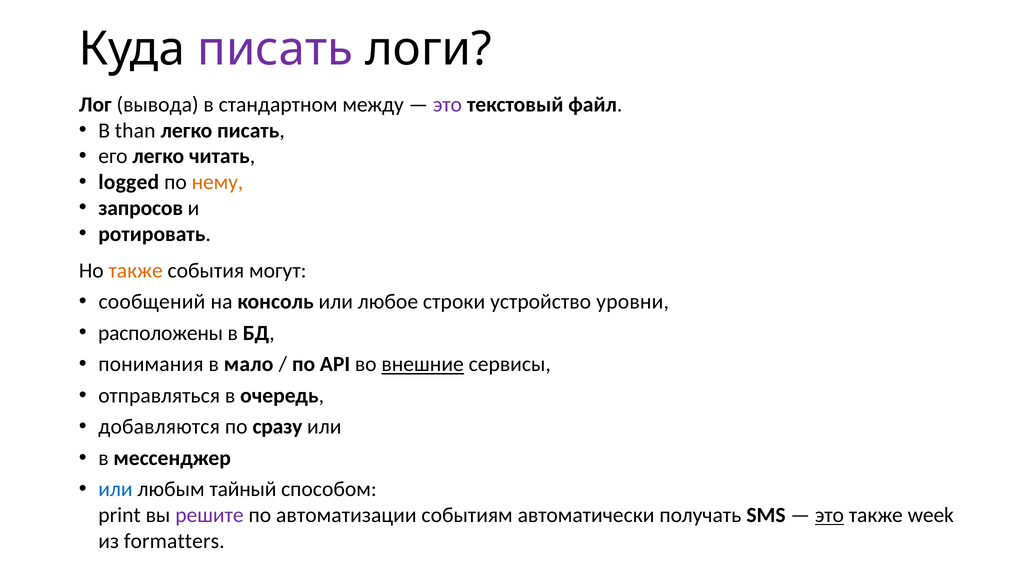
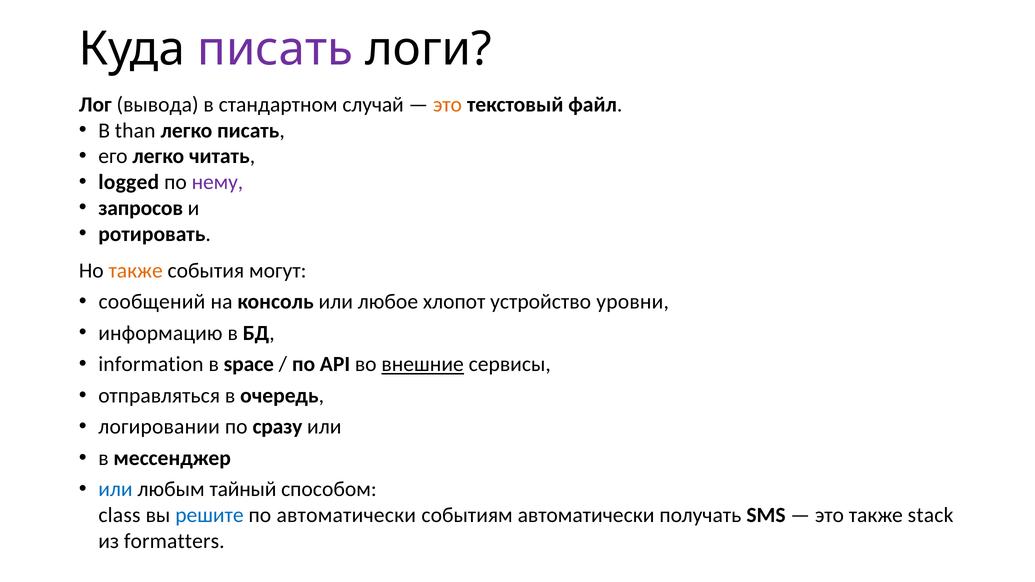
между: между -> случай (373, 105)
это colour: purple -> orange (447, 105)
нему colour: orange -> purple (217, 182)
строки: строки -> хлопот (454, 302)
расположены: расположены -> информацию (160, 333)
понимания: понимания -> information (151, 364)
мало: мало -> space (249, 364)
добавляются: добавляются -> логировании (159, 427)
print: print -> class (119, 515)
решите colour: purple -> blue (209, 515)
по автоматизации: автоматизации -> автоматически (346, 515)
это underline: present -> none (829, 515)
week: week -> stack (931, 515)
